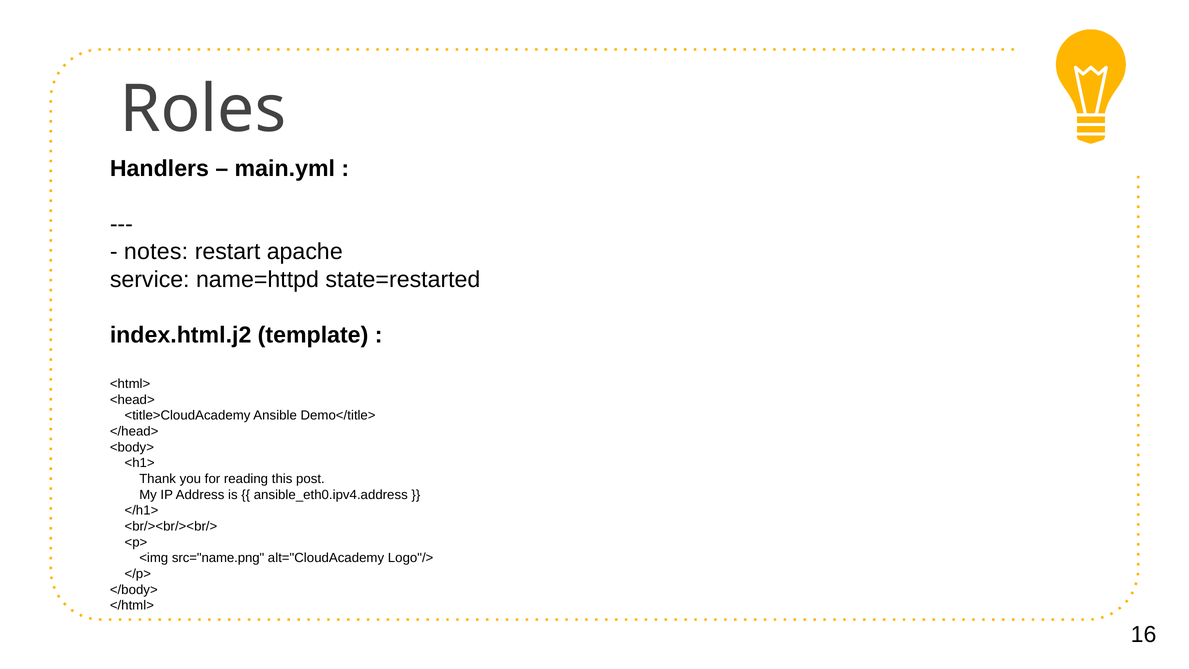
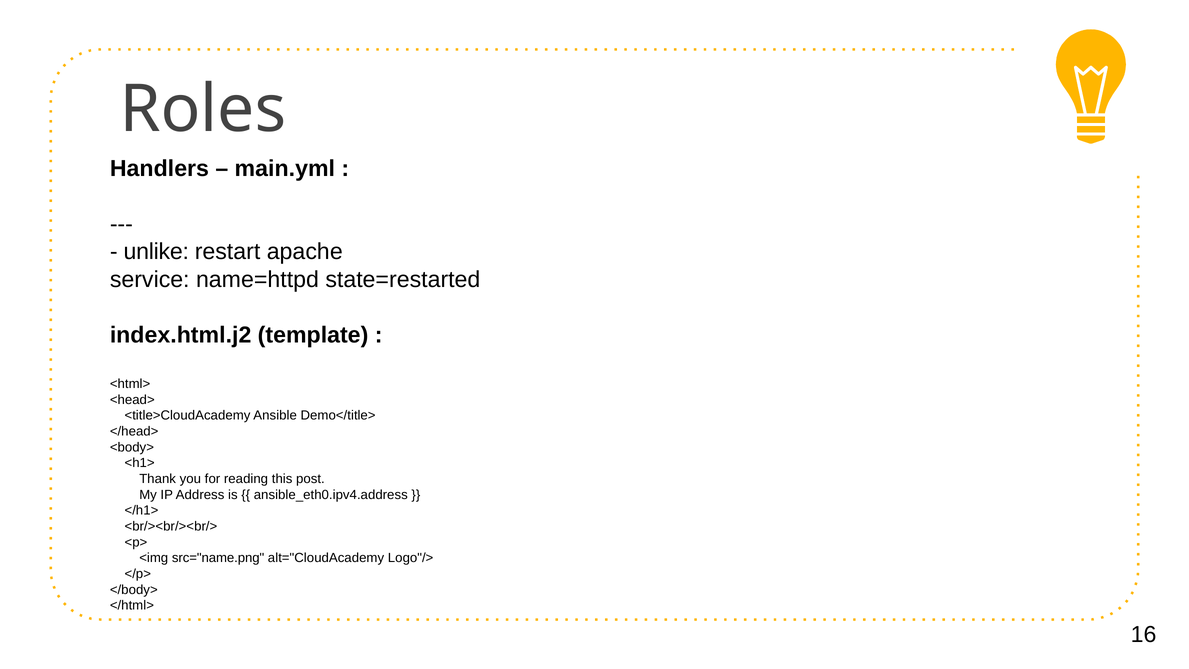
notes: notes -> unlike (156, 252)
